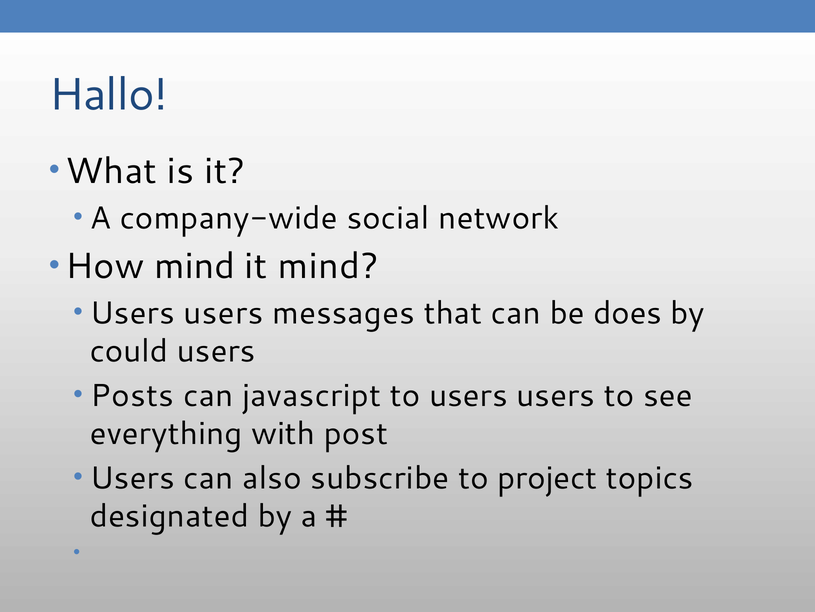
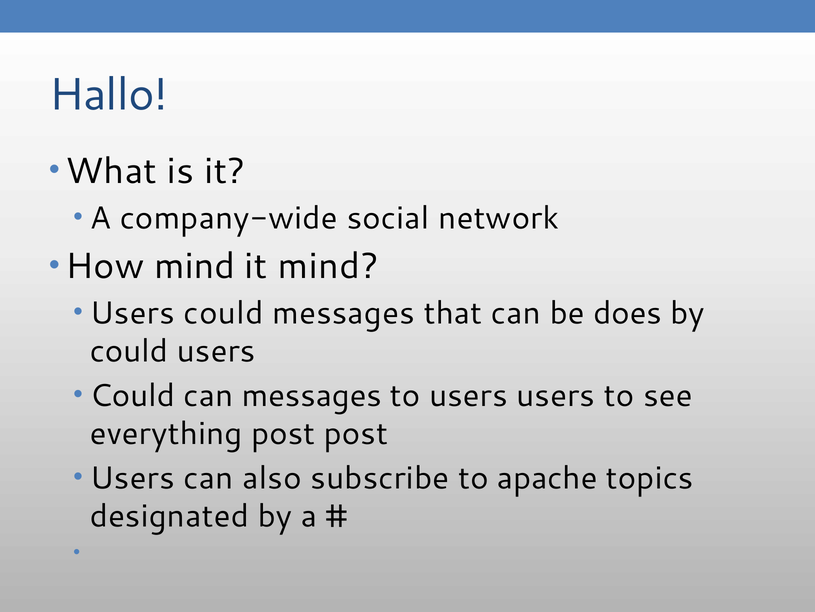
users: users -> could (223, 313)
Posts: Posts -> Could (132, 395)
can javascript: javascript -> messages (312, 395)
everything with: with -> post (283, 433)
project: project -> apache (547, 478)
